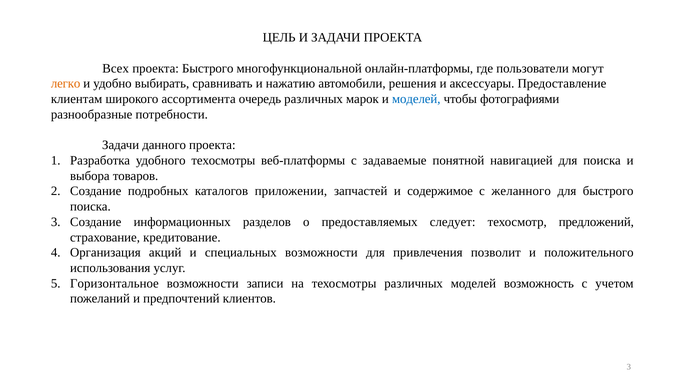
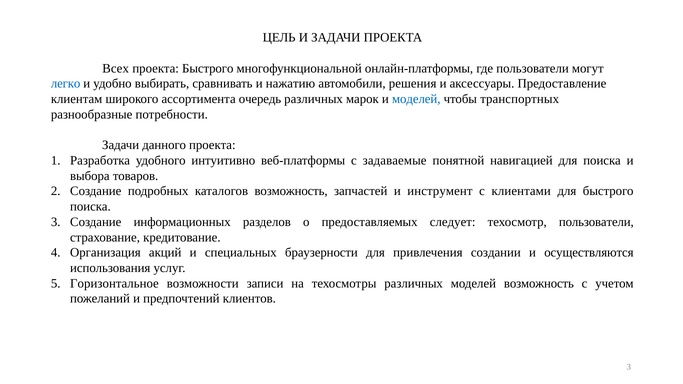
легко colour: orange -> blue (66, 84)
фотографиями: фотографиями -> транспортных (520, 99)
удобного техосмотры: техосмотры -> интуитивно (223, 161)
каталогов приложении: приложении -> возможность (291, 191)
содержимое: содержимое -> инструмент (440, 191)
желанного: желанного -> клиентами (521, 191)
техосмотр предложений: предложений -> пользователи (596, 222)
специальных возможности: возможности -> браузерности (321, 253)
позволит: позволит -> создании (496, 253)
положительного: положительного -> осуществляются (589, 253)
